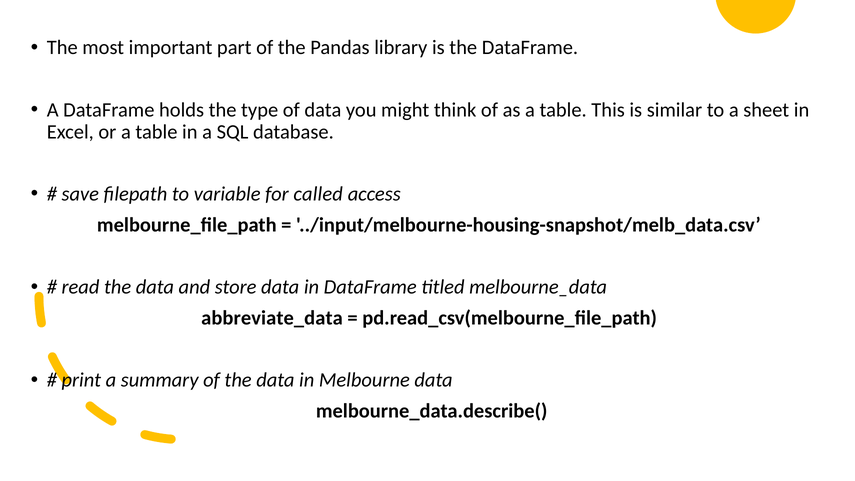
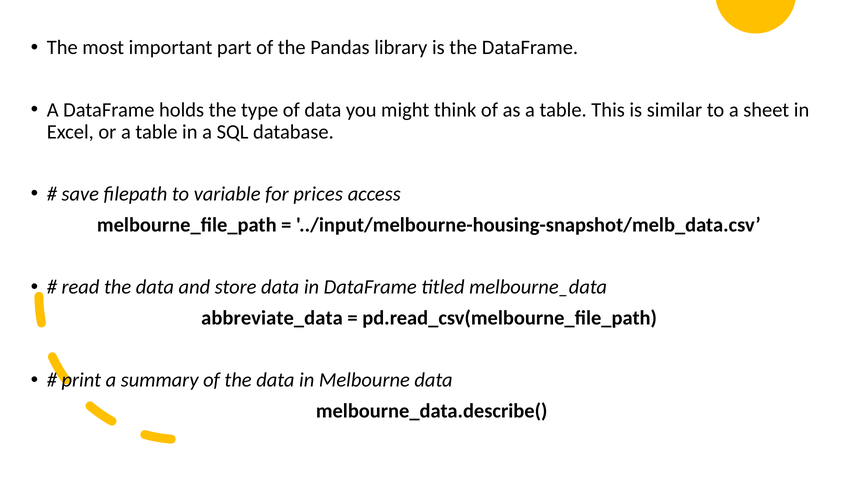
called: called -> prices (318, 194)
